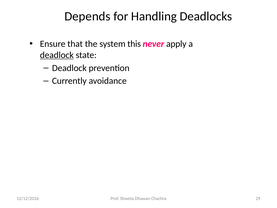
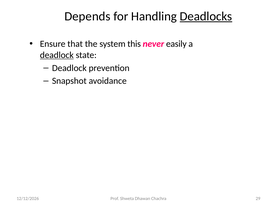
Deadlocks underline: none -> present (206, 16)
apply: apply -> easily (176, 44)
Currently: Currently -> Snapshot (69, 81)
